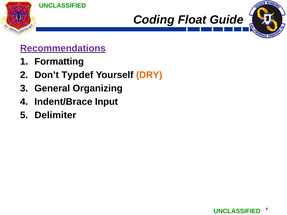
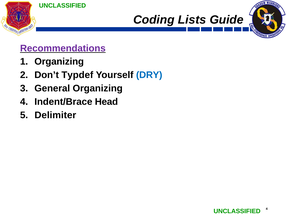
Float: Float -> Lists (192, 20)
Formatting: Formatting -> Organizing (59, 62)
DRY colour: orange -> blue (149, 75)
Input: Input -> Head (106, 102)
